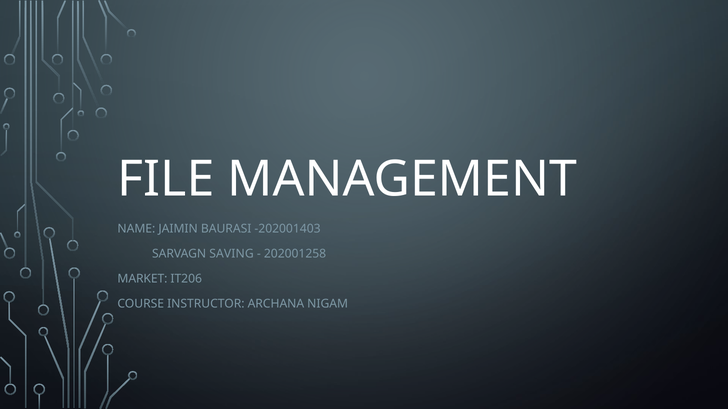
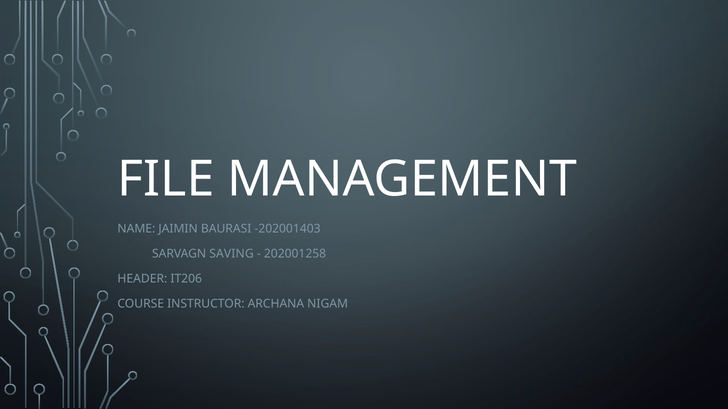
MARKET: MARKET -> HEADER (142, 279)
